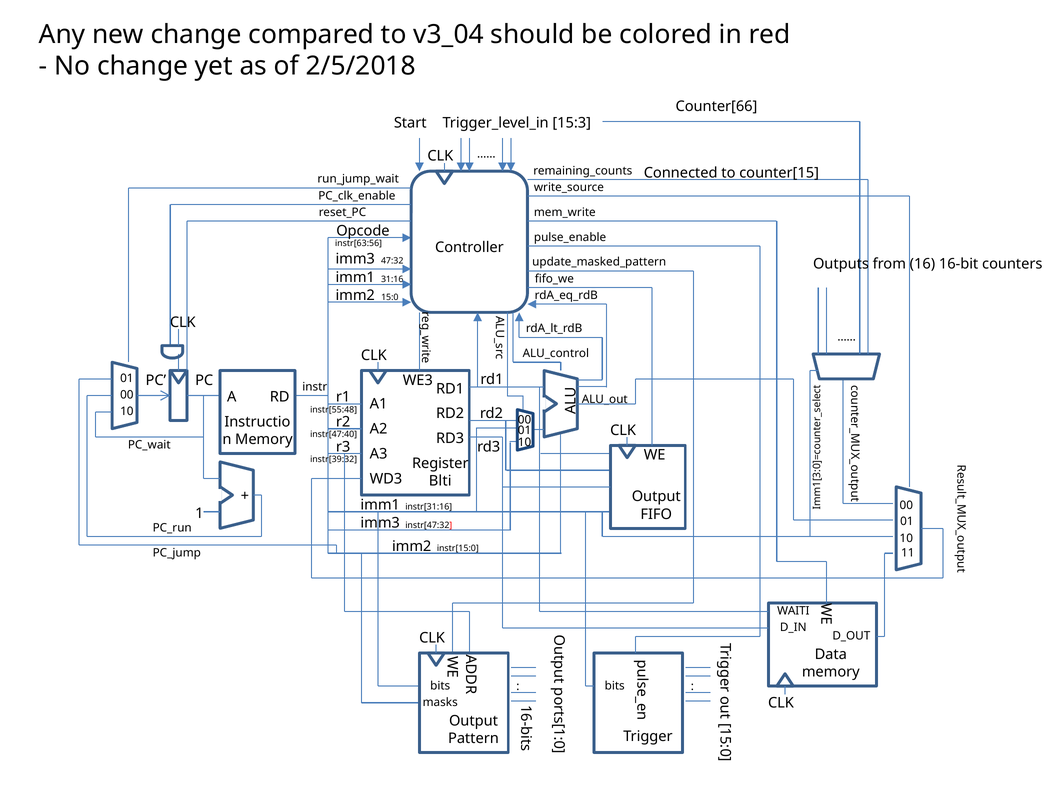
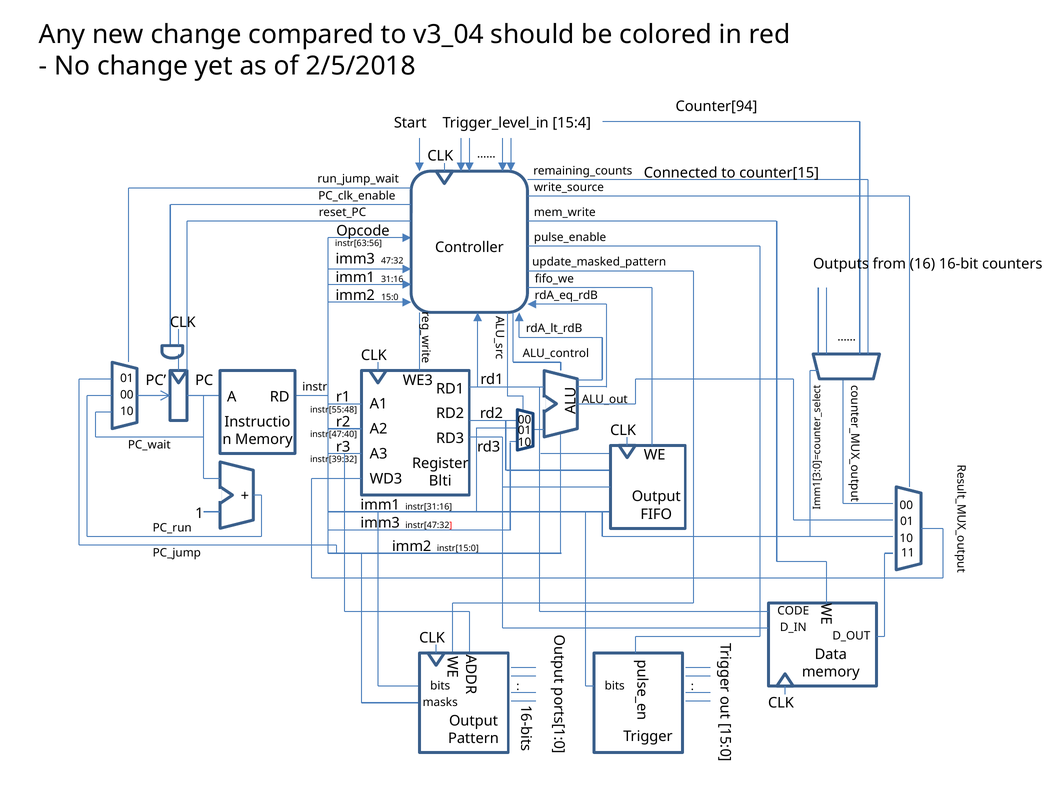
Counter[66: Counter[66 -> Counter[94 (716, 106)
15:3: 15:3 -> 15:4 (572, 123)
WAITI: WAITI -> CODE (793, 611)
